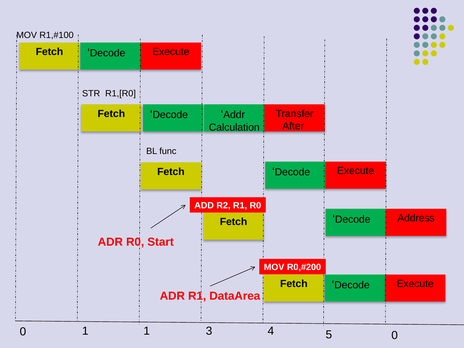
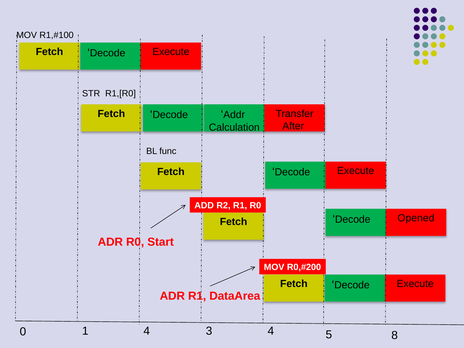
Address: Address -> Opened (416, 218)
1 1: 1 -> 4 (147, 331)
5 0: 0 -> 8 (395, 335)
